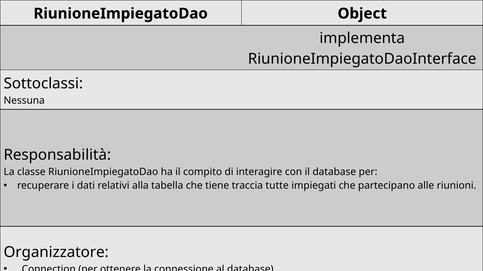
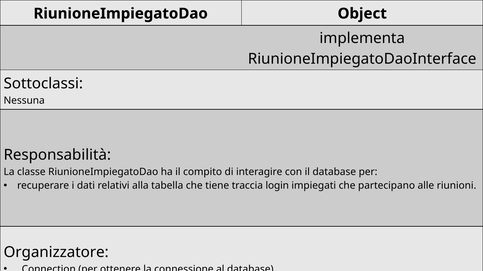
tutte: tutte -> login (277, 186)
